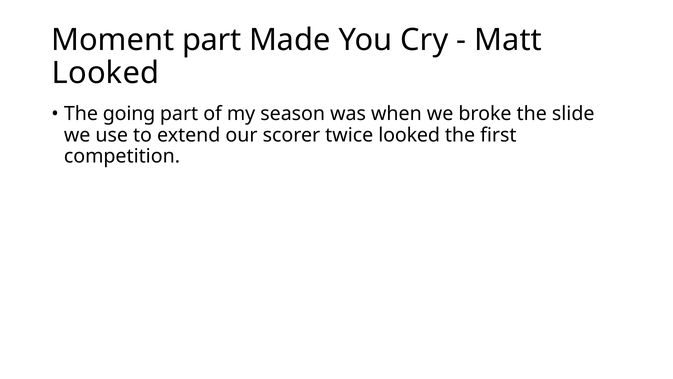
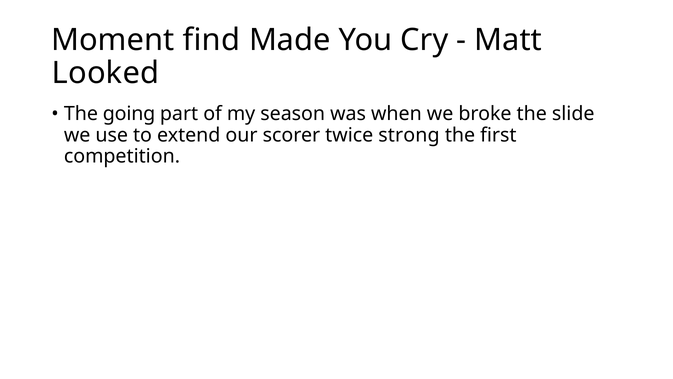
Moment part: part -> find (212, 40)
twice looked: looked -> strong (409, 135)
